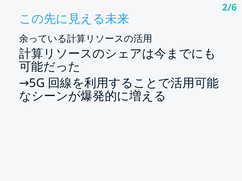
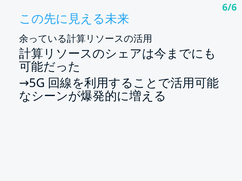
2/6: 2/6 -> 6/6 (229, 7)
